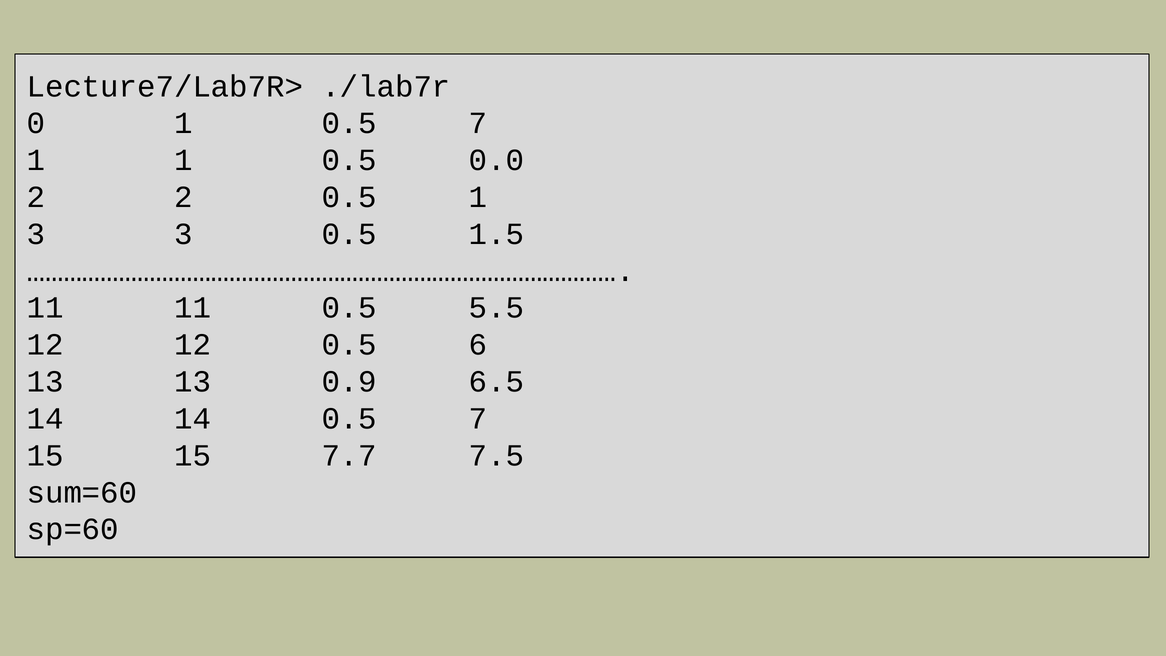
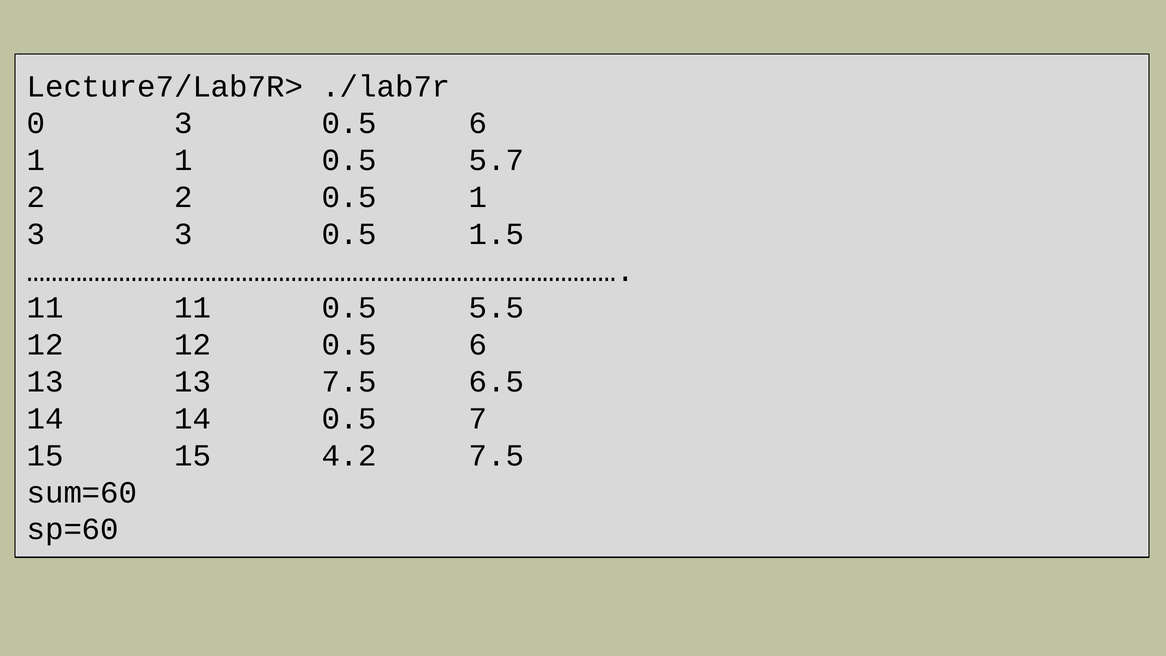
0 1: 1 -> 3 (183, 123)
7: 7 -> 6 (478, 123)
0.0: 0.0 -> 5.7 (496, 160)
13 0.9: 0.9 -> 7.5 (349, 382)
7.7: 7.7 -> 4.2 (349, 455)
